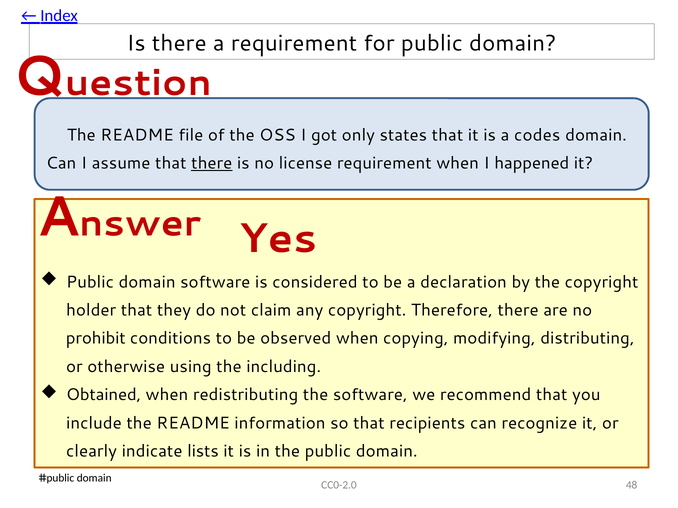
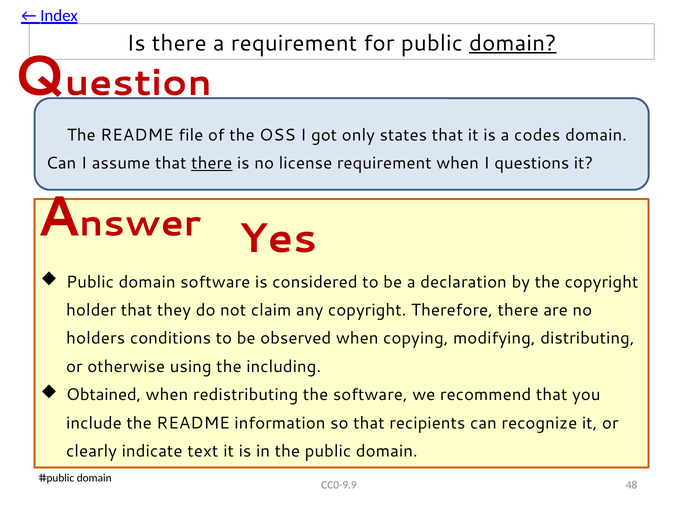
domain underline: none -> present (513, 43)
happened: happened -> questions (532, 163)
prohibit: prohibit -> holders (96, 339)
lists: lists -> text (203, 452)
CC0-2.0: CC0-2.0 -> CC0-9.9 (339, 486)
